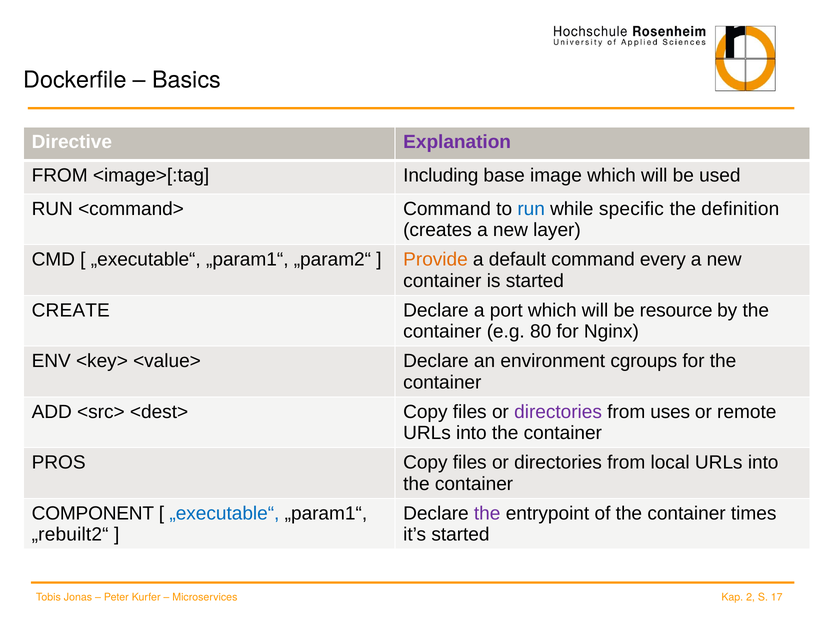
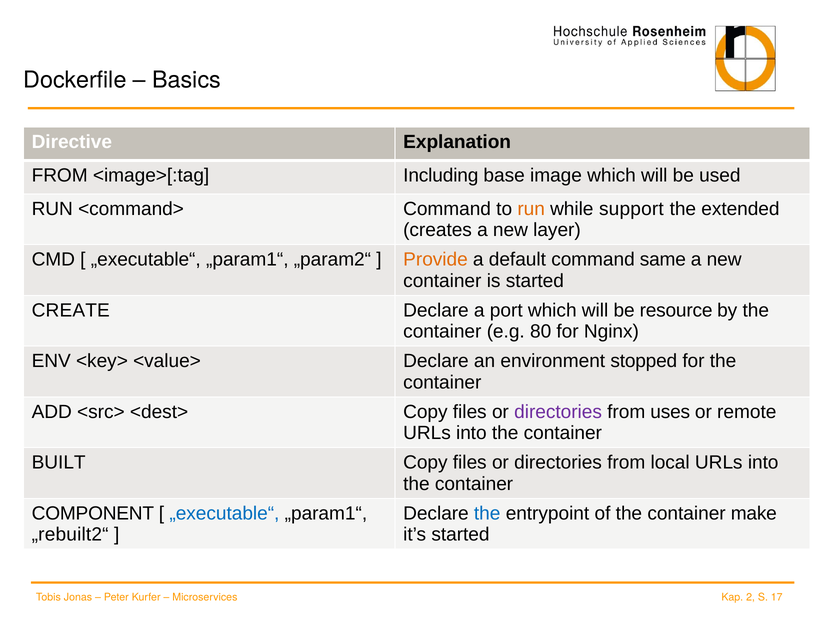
Explanation colour: purple -> black (457, 142)
run colour: blue -> orange (531, 209)
specific: specific -> support (631, 209)
definition: definition -> extended (740, 209)
every: every -> same (663, 260)
cgroups: cgroups -> stopped (644, 361)
PROS: PROS -> BUILT (59, 463)
the colour: purple -> blue (487, 514)
times: times -> make (754, 514)
